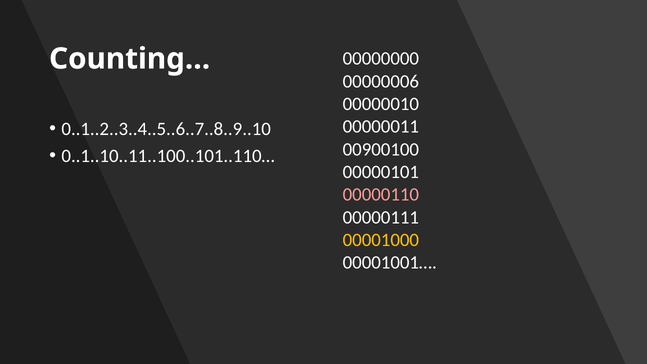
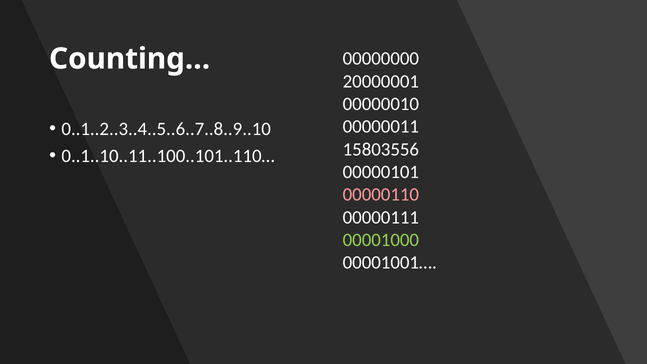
00000006: 00000006 -> 20000001 (381, 81)
00900100: 00900100 -> 15803556 (381, 149)
00001000 colour: yellow -> light green (381, 240)
